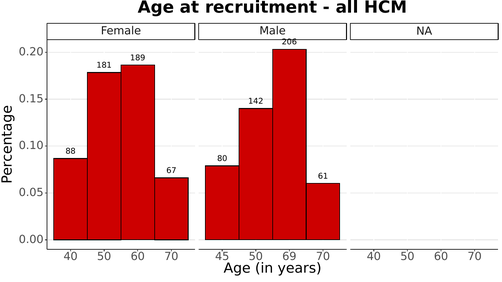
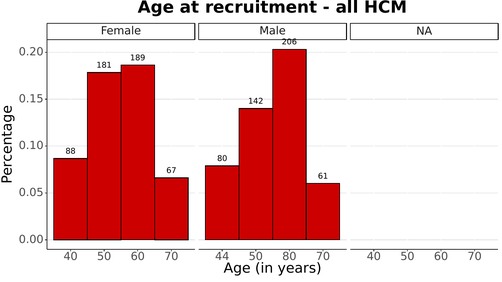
45: 45 -> 44 (222, 257)
50 69: 69 -> 80 (289, 257)
